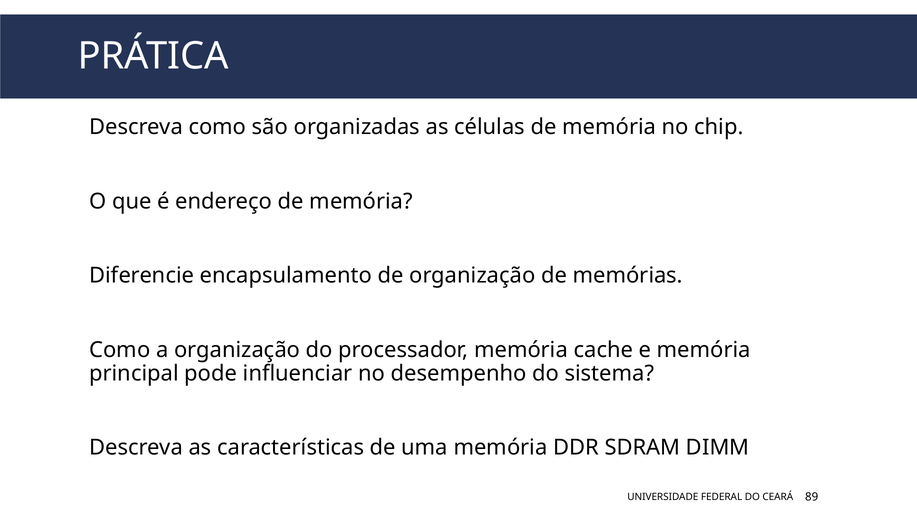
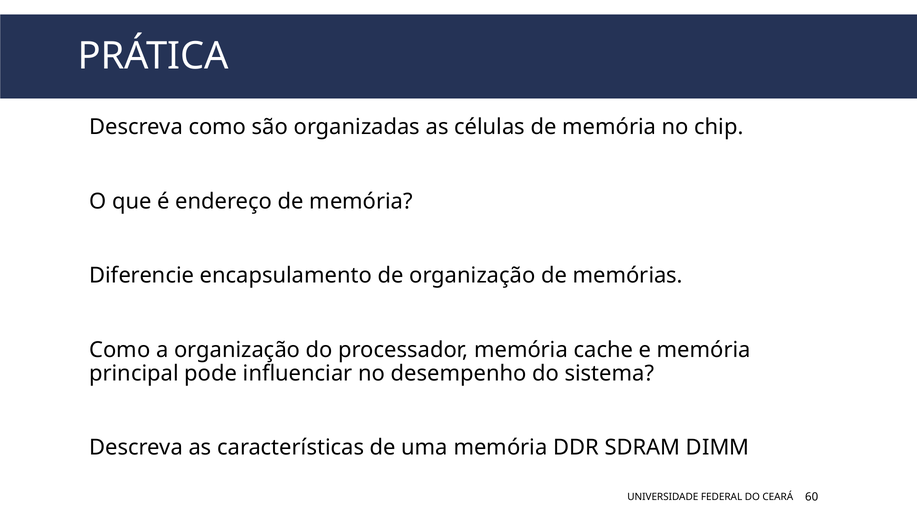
89: 89 -> 60 (812, 497)
